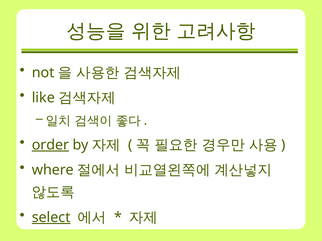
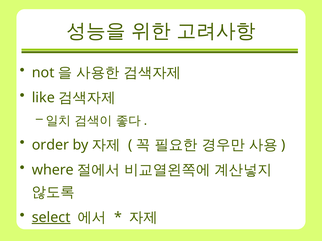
order underline: present -> none (50, 145)
